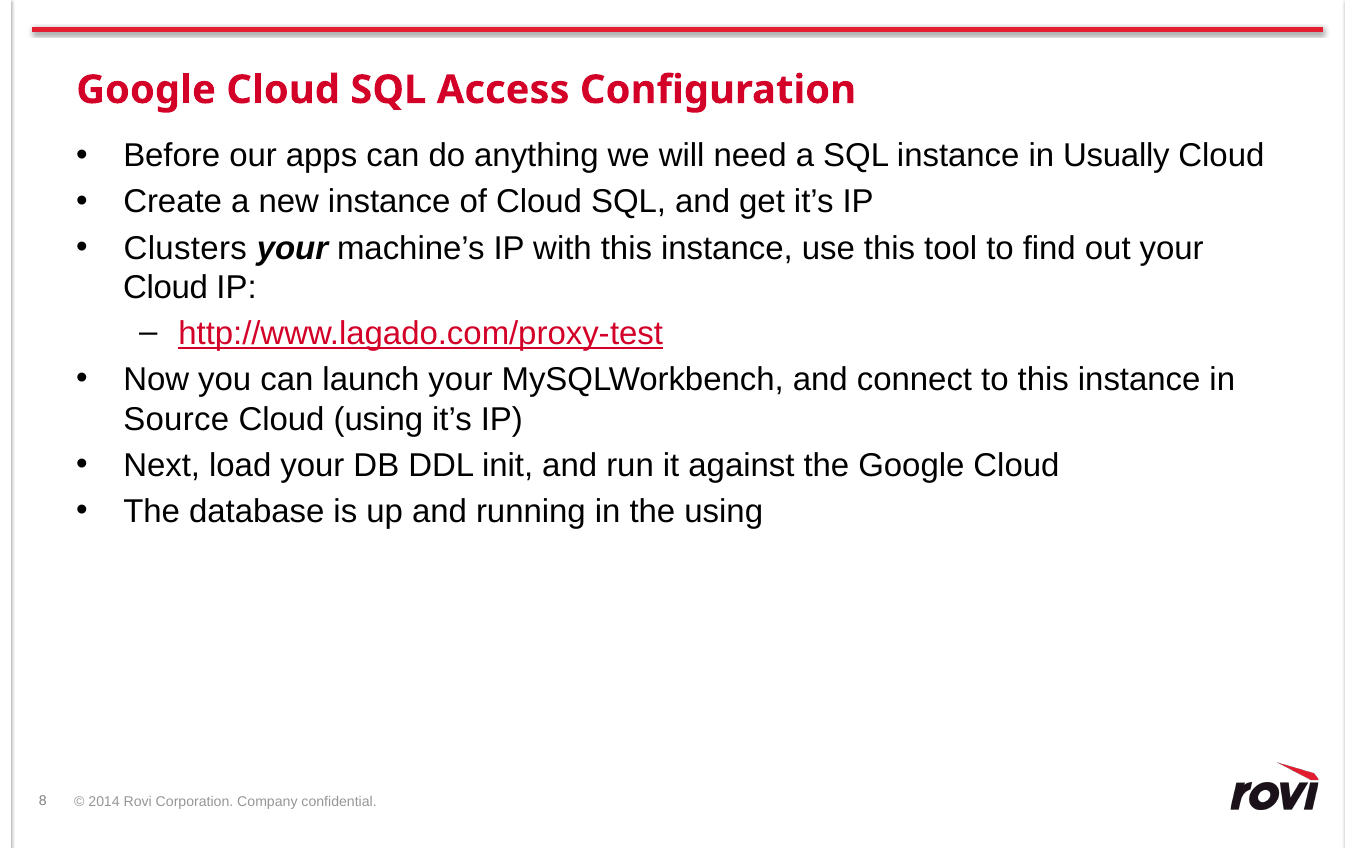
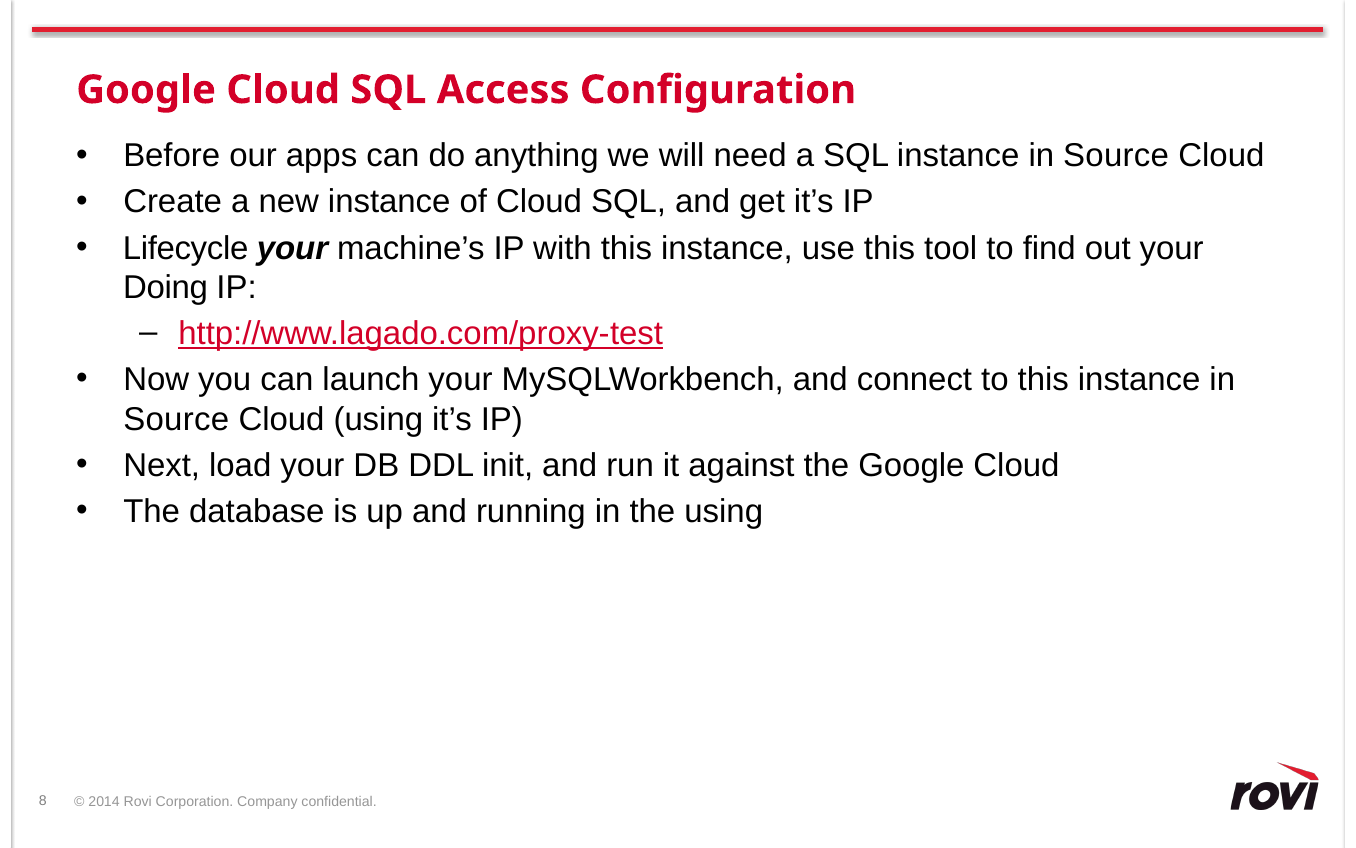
SQL instance in Usually: Usually -> Source (1116, 156)
Clusters: Clusters -> Lifecycle (186, 248)
Cloud: Cloud -> Doing (166, 288)
